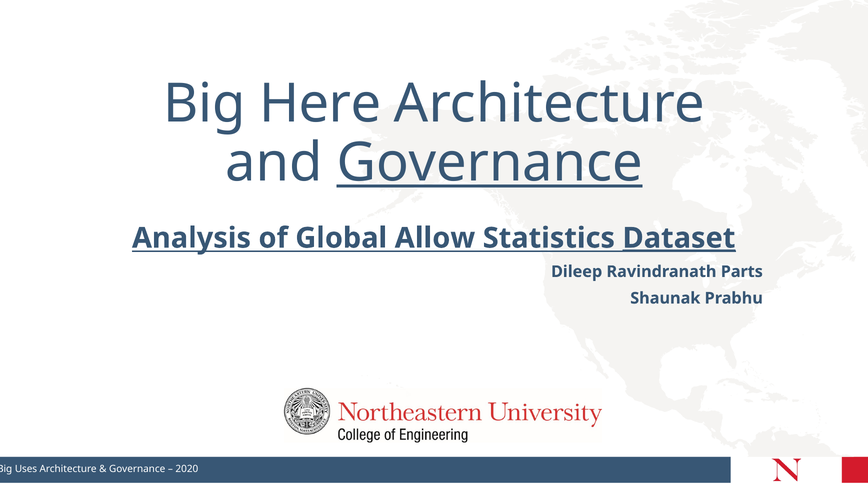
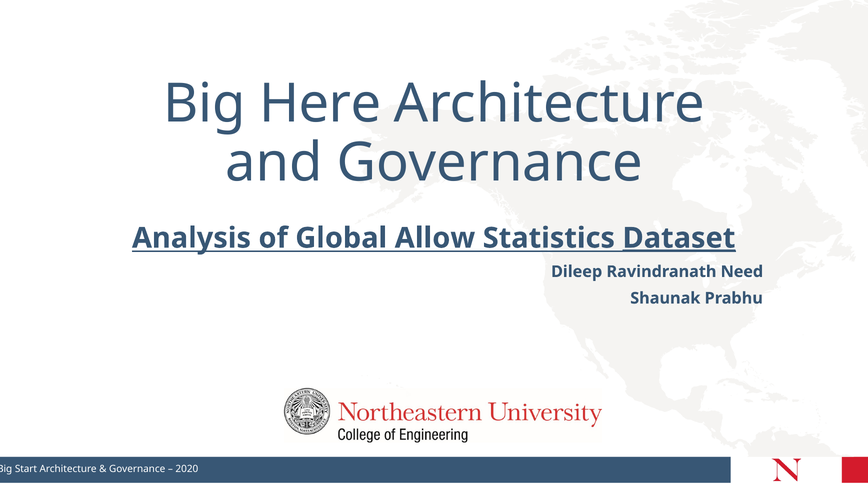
Governance underline: present -> none (490, 163)
Parts: Parts -> Need (742, 272)
Uses: Uses -> Start (26, 469)
